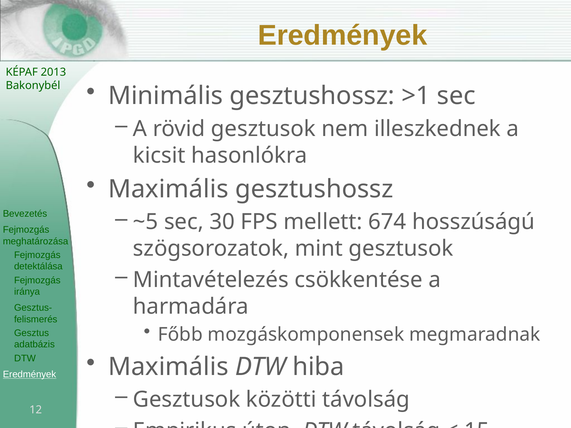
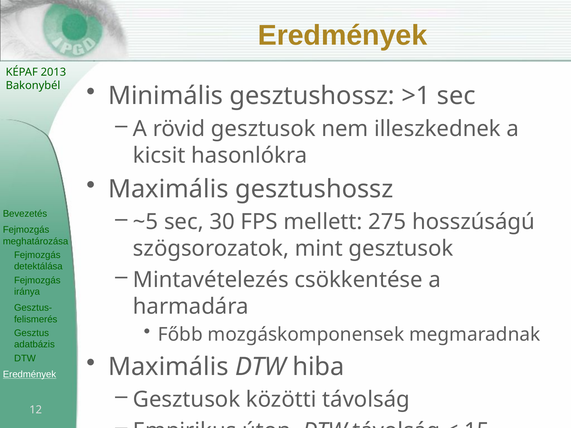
674: 674 -> 275 (387, 222)
